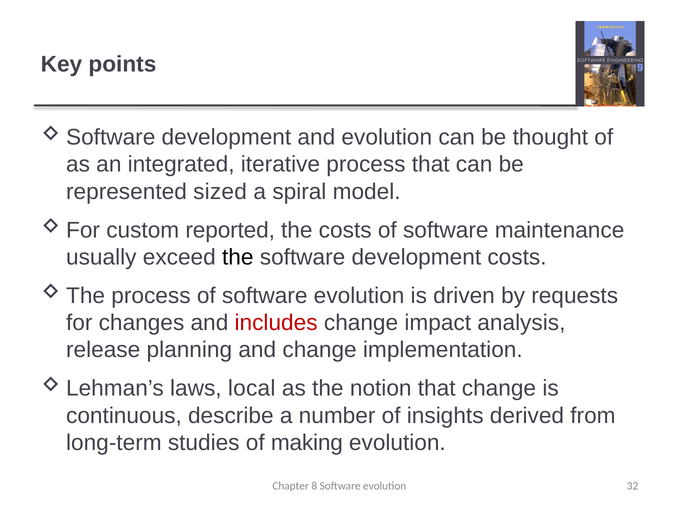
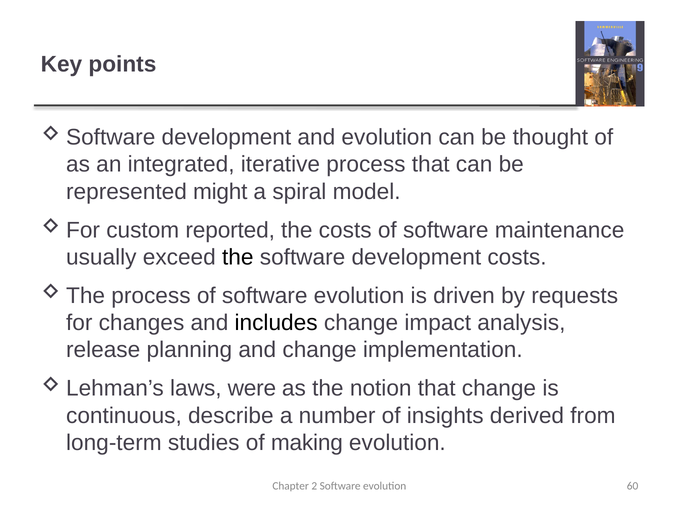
sized: sized -> might (220, 192)
includes colour: red -> black (276, 323)
local: local -> were (252, 389)
8: 8 -> 2 (314, 486)
32: 32 -> 60 (633, 486)
